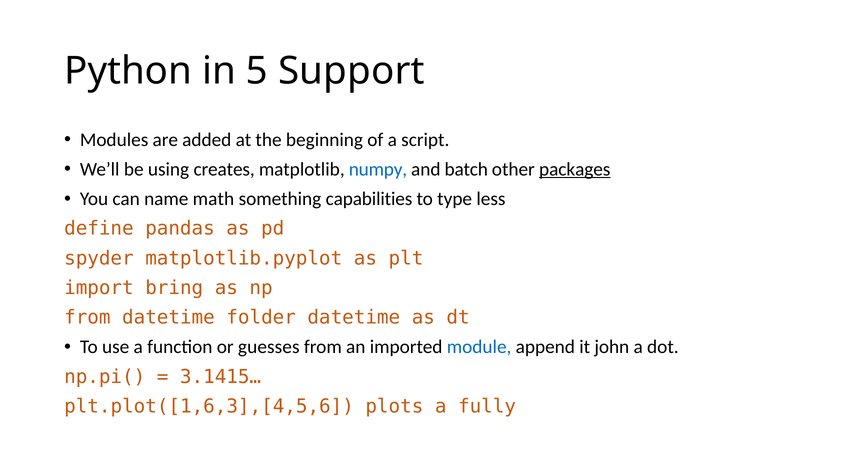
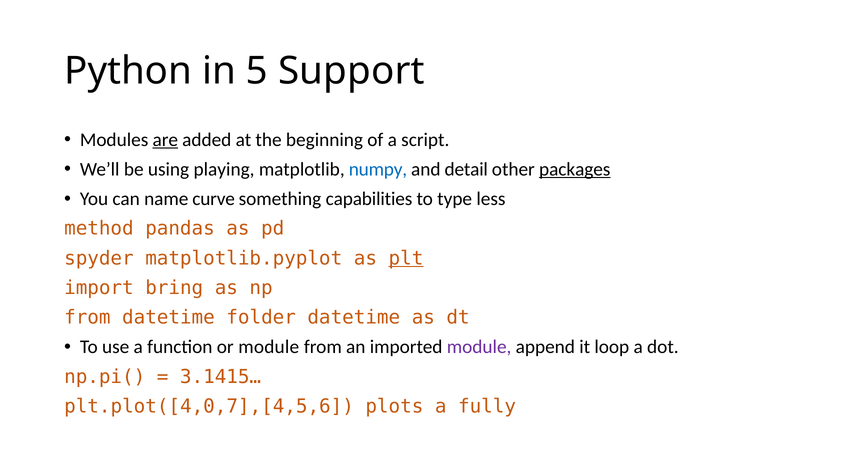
are underline: none -> present (165, 140)
creates: creates -> playing (224, 169)
batch: batch -> detail (466, 169)
math: math -> curve (214, 199)
define: define -> method (99, 228)
plt underline: none -> present (406, 258)
or guesses: guesses -> module (269, 347)
module colour: blue -> purple (479, 347)
john: john -> loop (612, 347)
plt.plot([1,6,3],[4,5,6: plt.plot([1,6,3],[4,5,6 -> plt.plot([4,0,7],[4,5,6 (209, 406)
